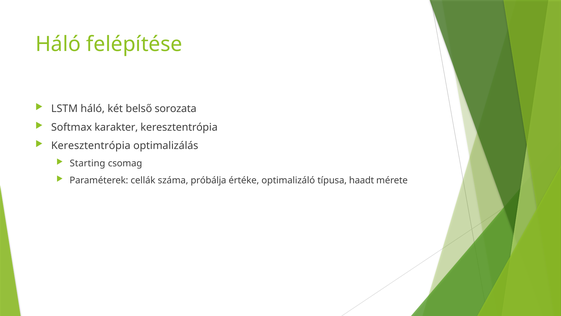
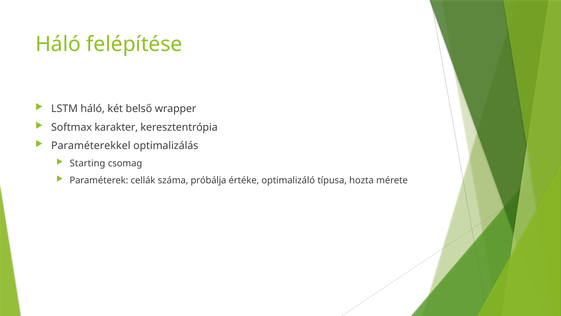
sorozata: sorozata -> wrapper (176, 109)
Keresztentrópia: Keresztentrópia -> Paraméterekkel (91, 146)
haadt: haadt -> hozta (362, 180)
